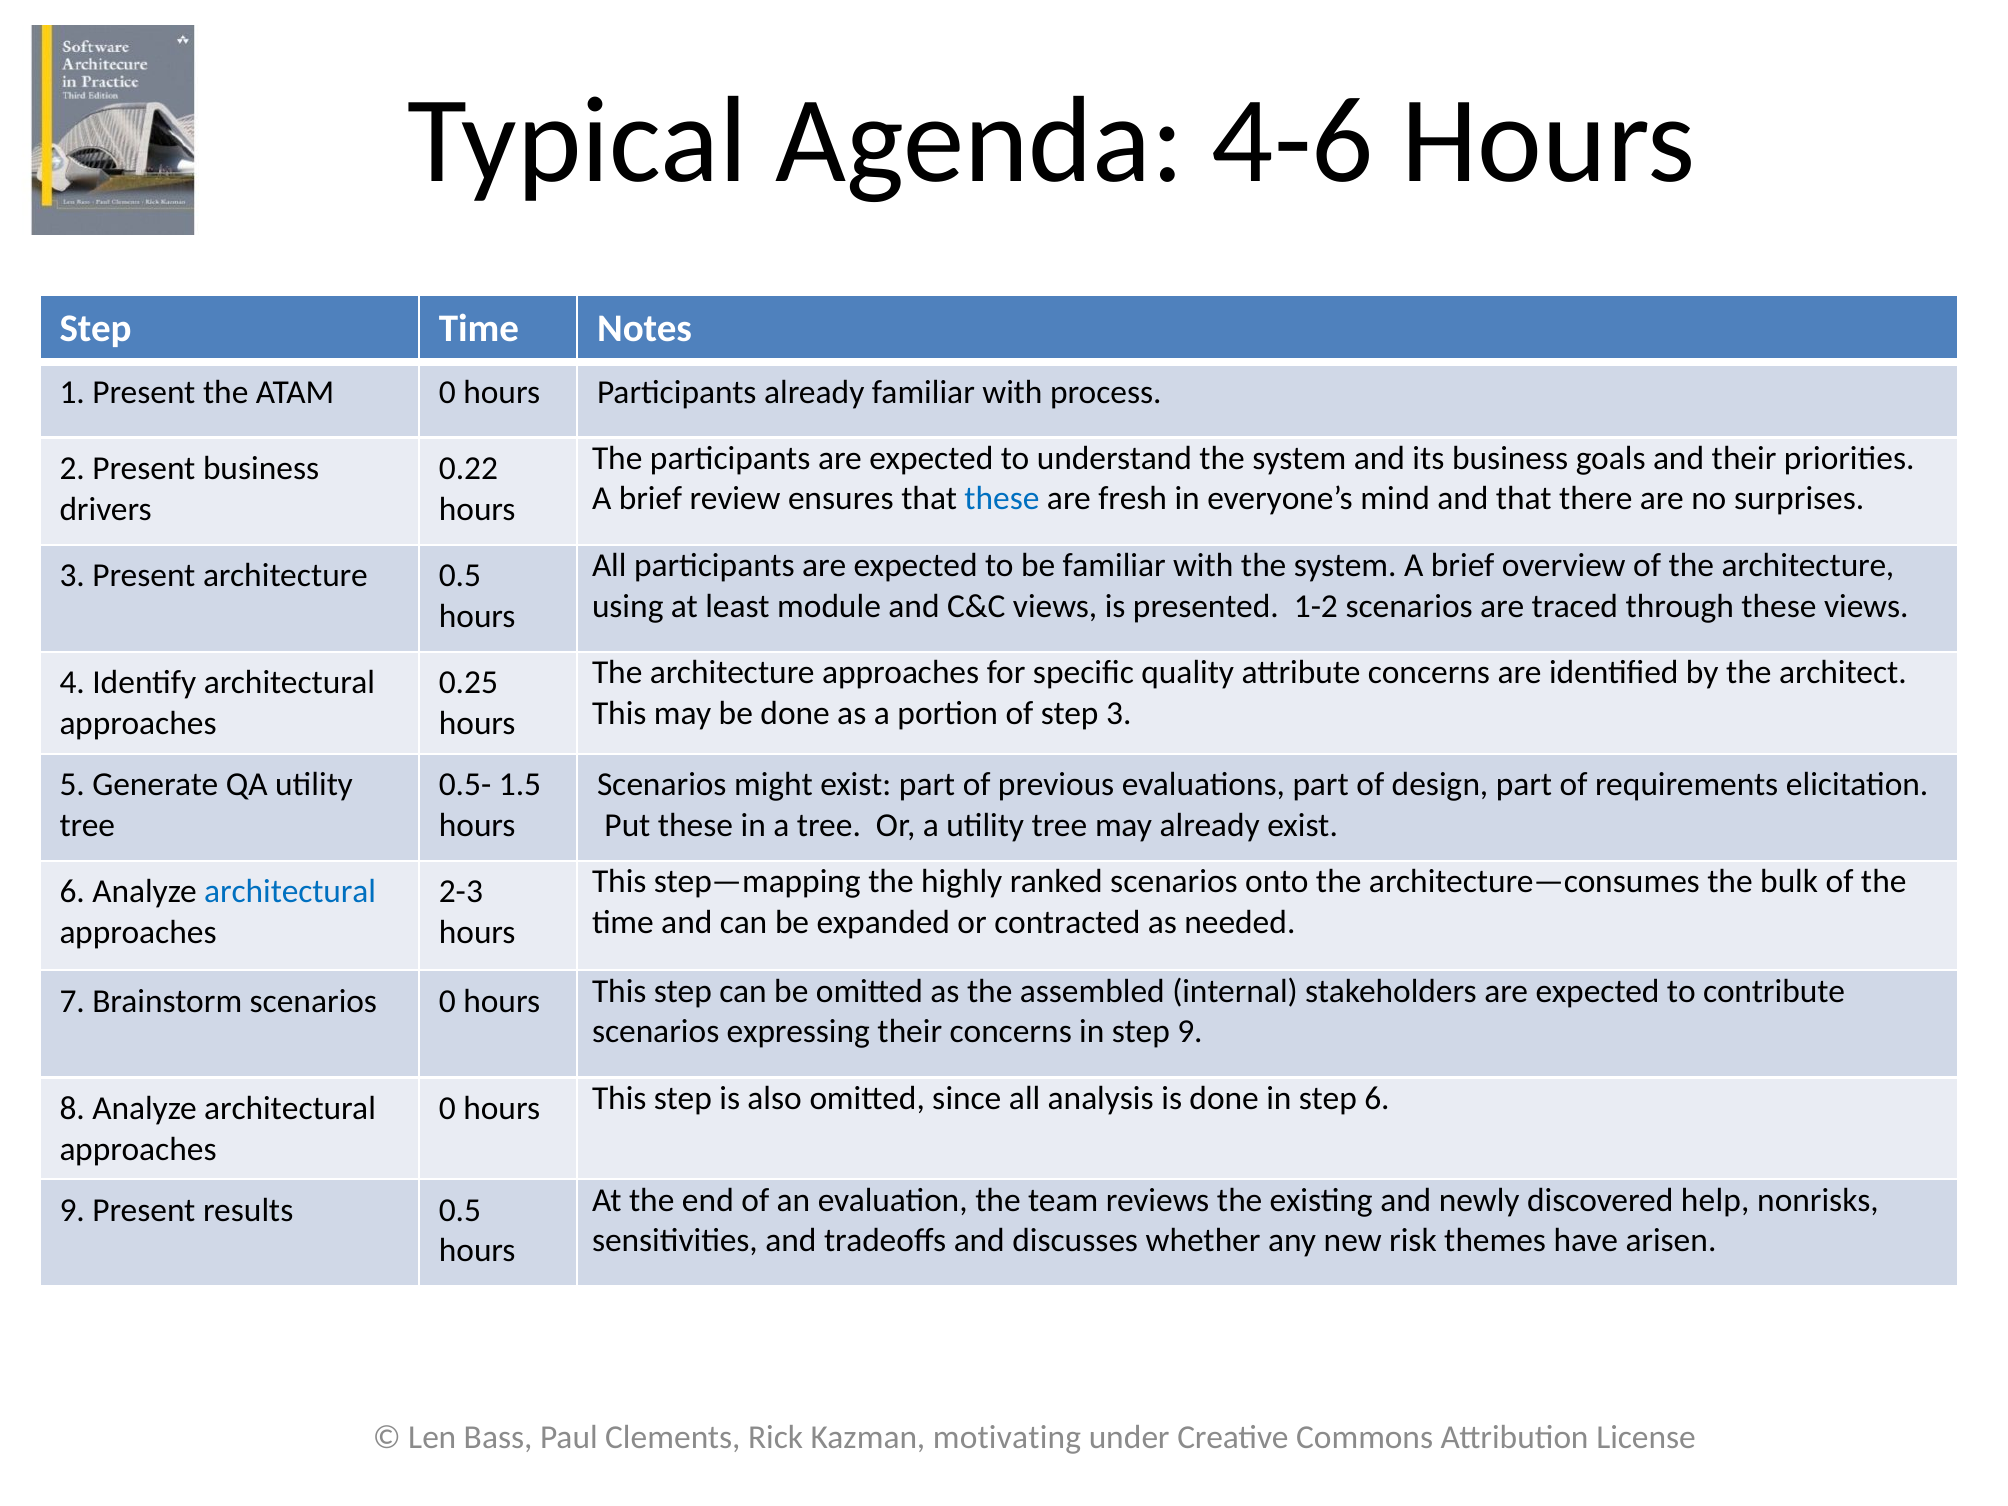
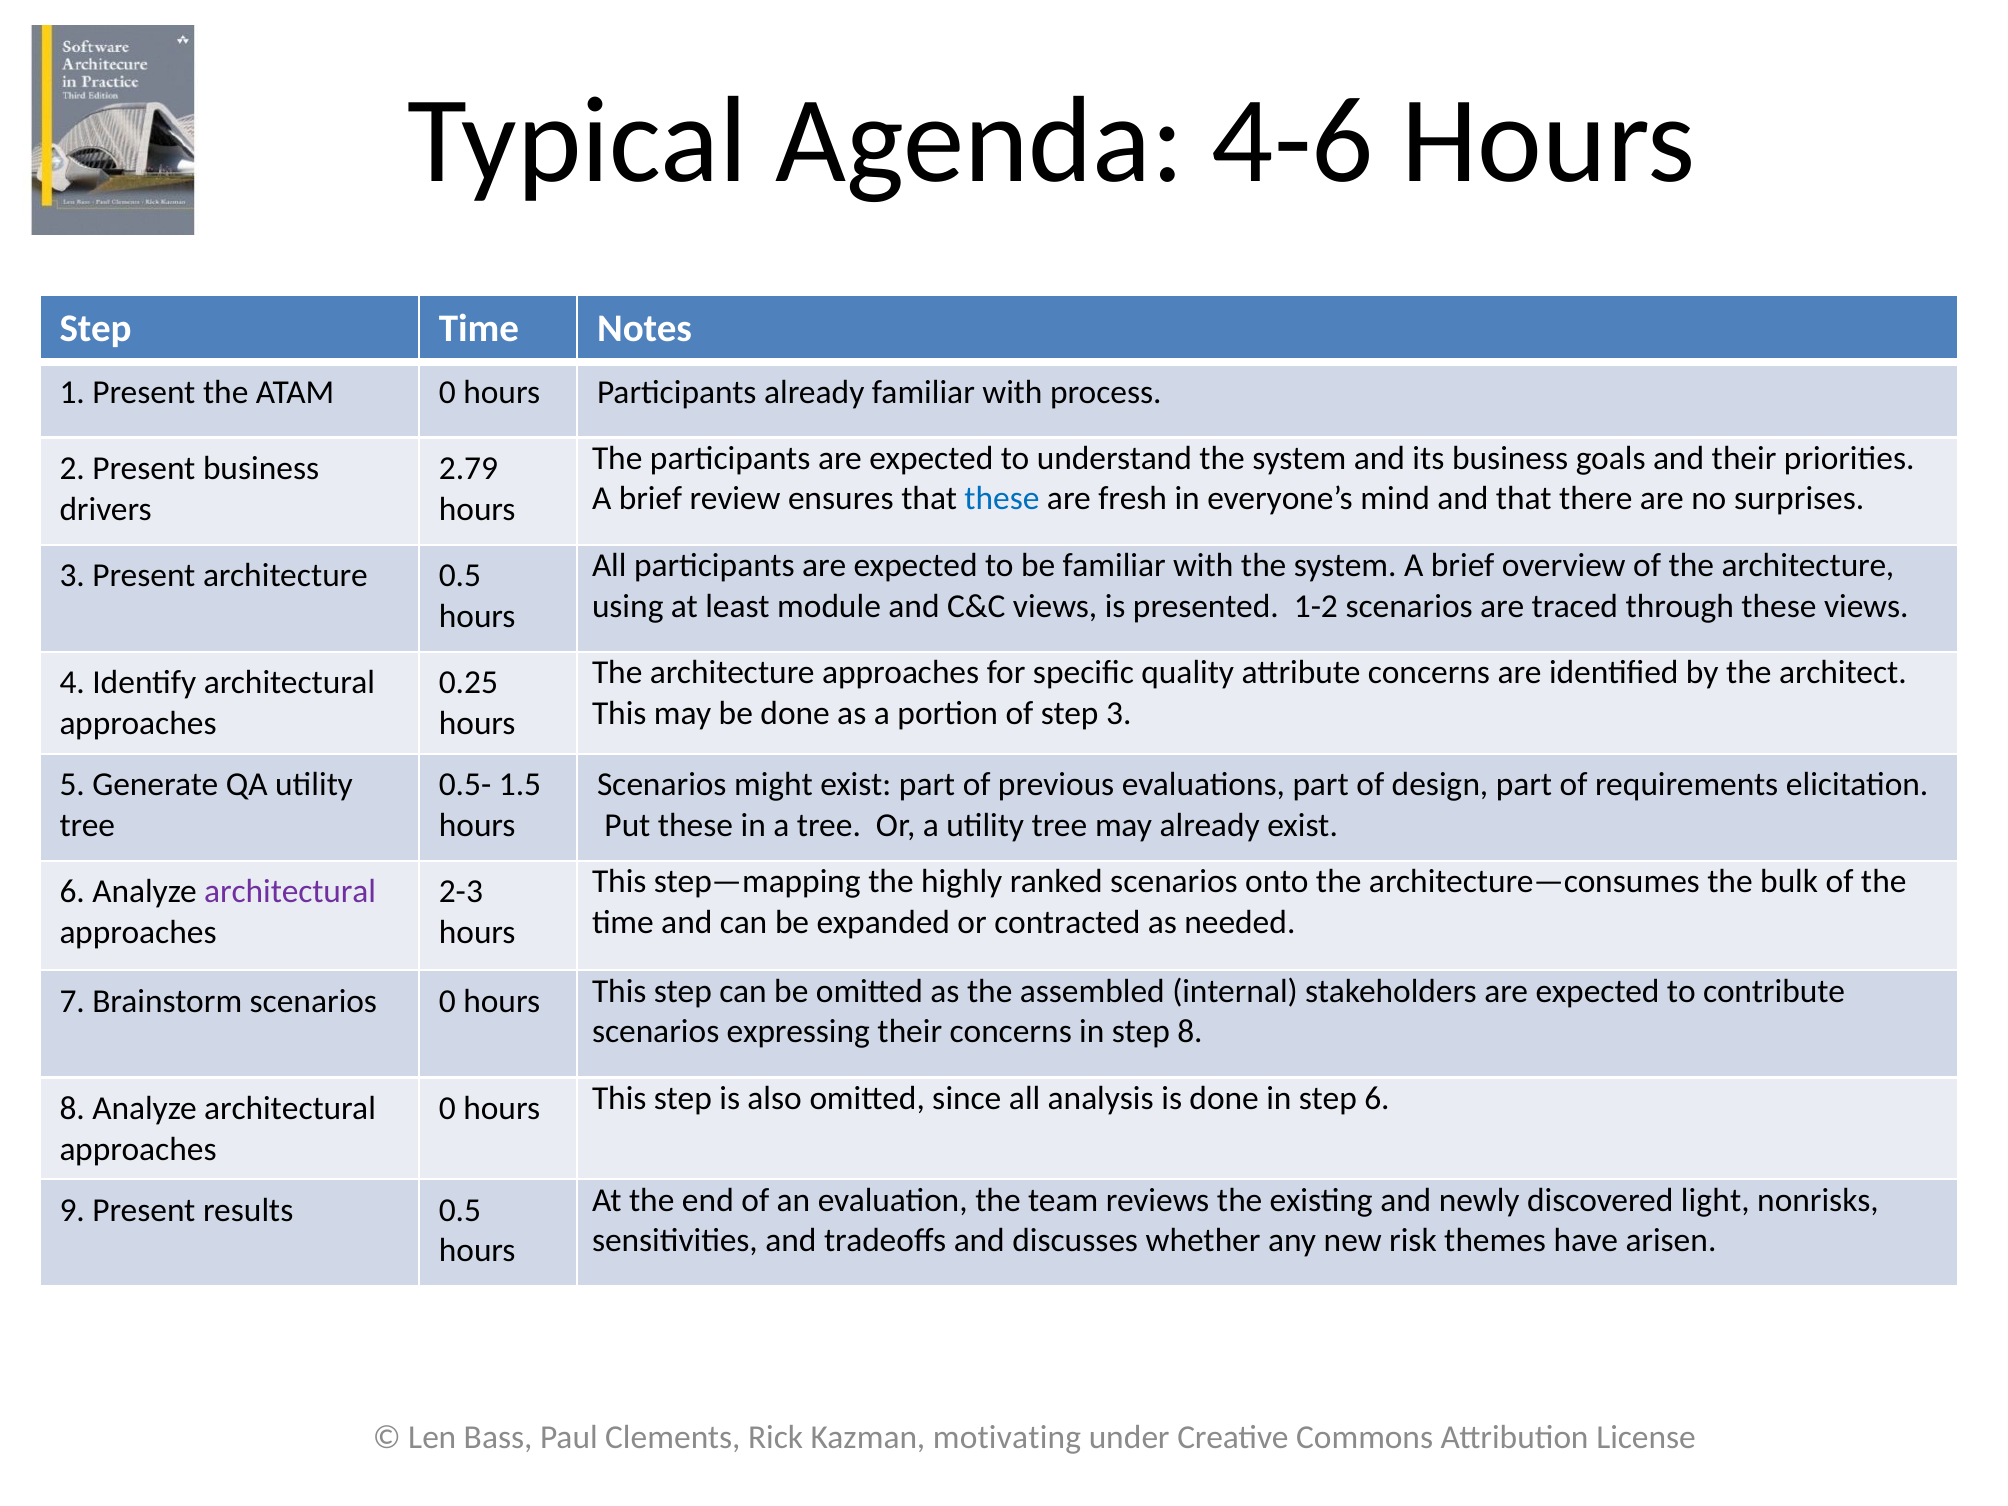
0.22: 0.22 -> 2.79 (469, 468)
architectural colour: blue -> purple (290, 892)
step 9: 9 -> 8 (1190, 1032)
help: help -> light (1715, 1200)
